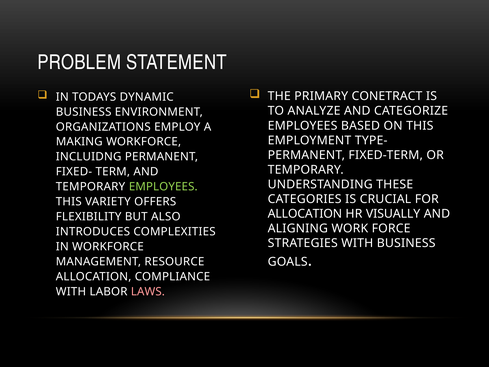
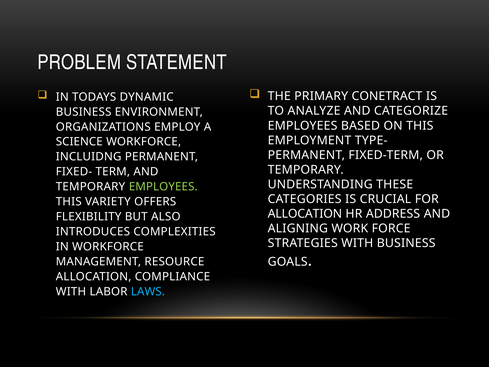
MAKING: MAKING -> SCIENCE (79, 142)
VISUALLY: VISUALLY -> ADDRESS (393, 214)
LAWS colour: pink -> light blue (148, 291)
